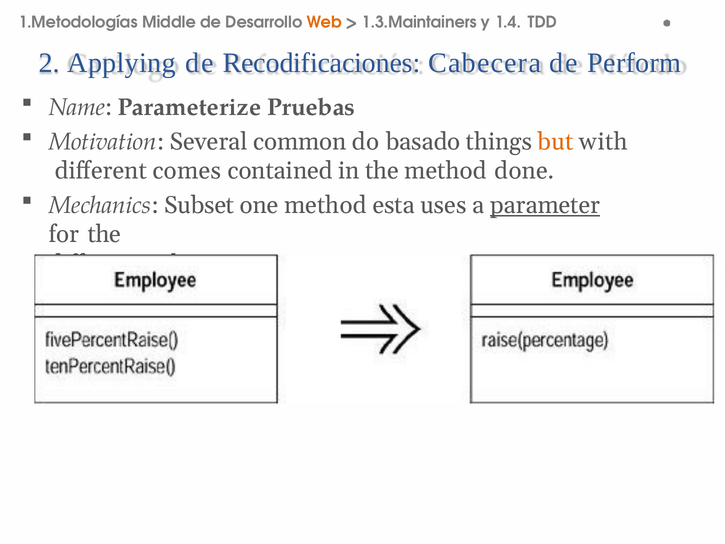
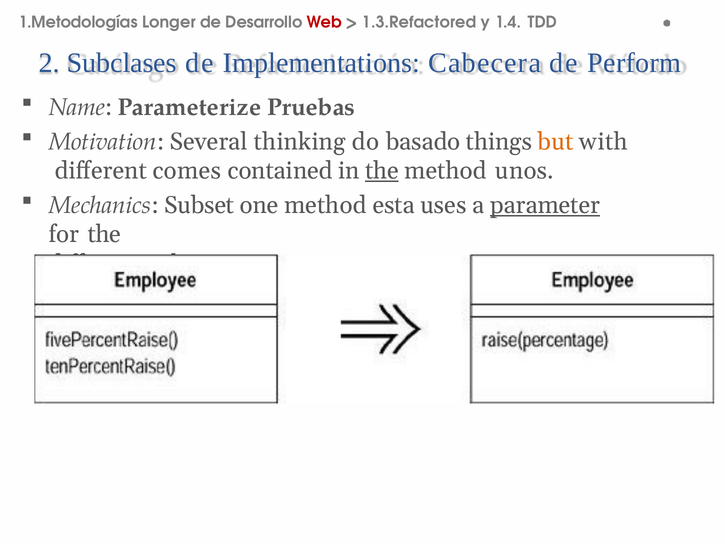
Middle: Middle -> Longer (169, 23)
Web colour: orange -> red (324, 23)
1.3.Maintainers: 1.3.Maintainers -> 1.3.Refactored (419, 23)
Applying: Applying -> Subclases (122, 63)
Recodificaciones: Recodificaciones -> Implementations (321, 63)
common: common -> thinking (300, 142)
the underline: none -> present (382, 171)
done: done -> unos (524, 171)
